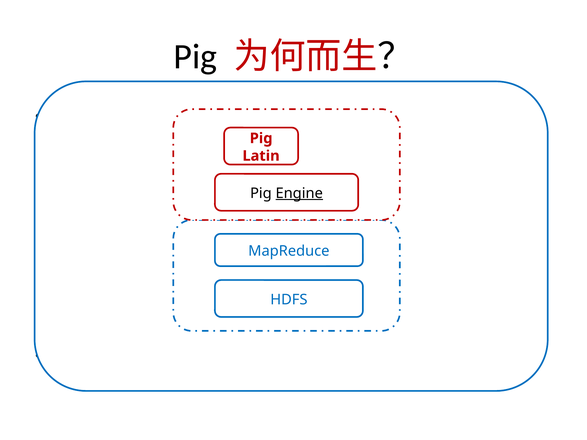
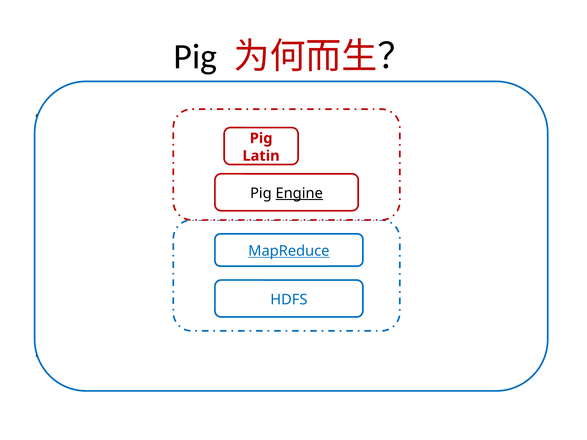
MapReduce underline: none -> present (289, 251)
